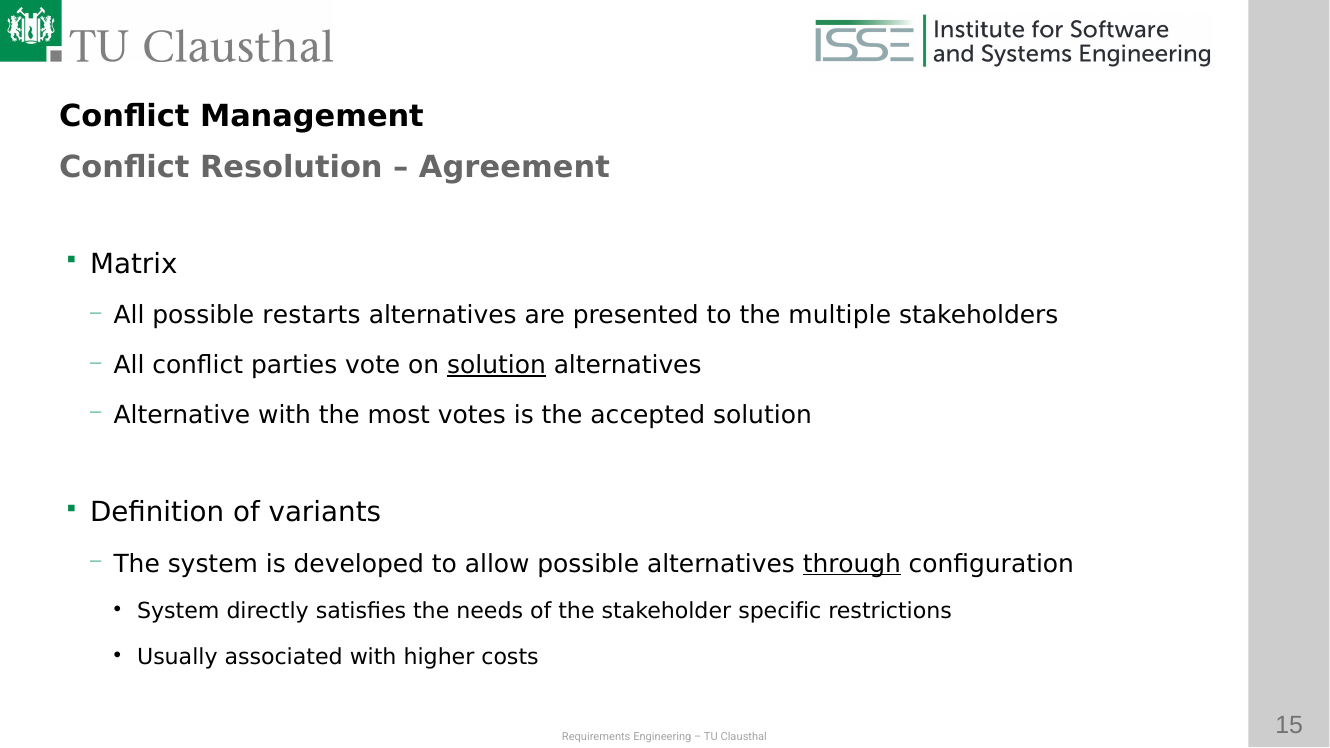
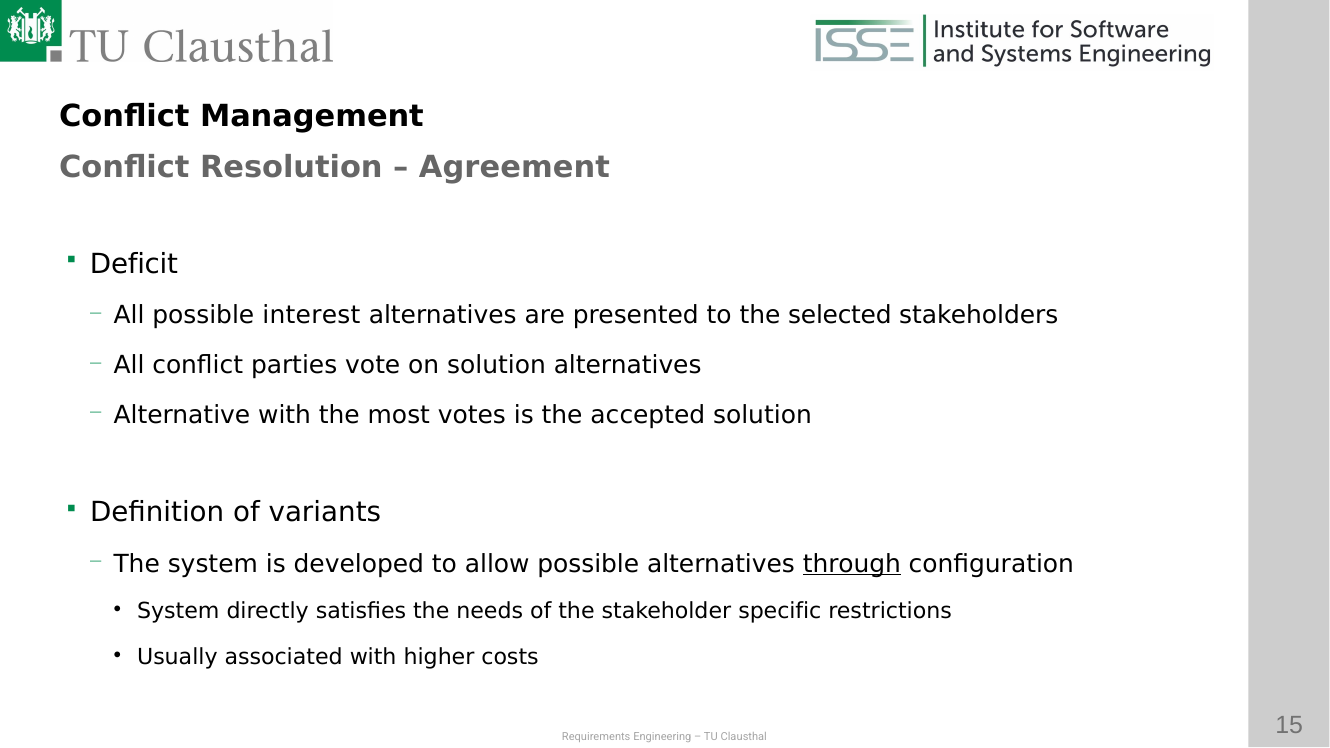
Matrix: Matrix -> Deficit (134, 265)
restarts: restarts -> interest (311, 316)
multiple: multiple -> selected (840, 316)
solution underline: present -> none (496, 365)
